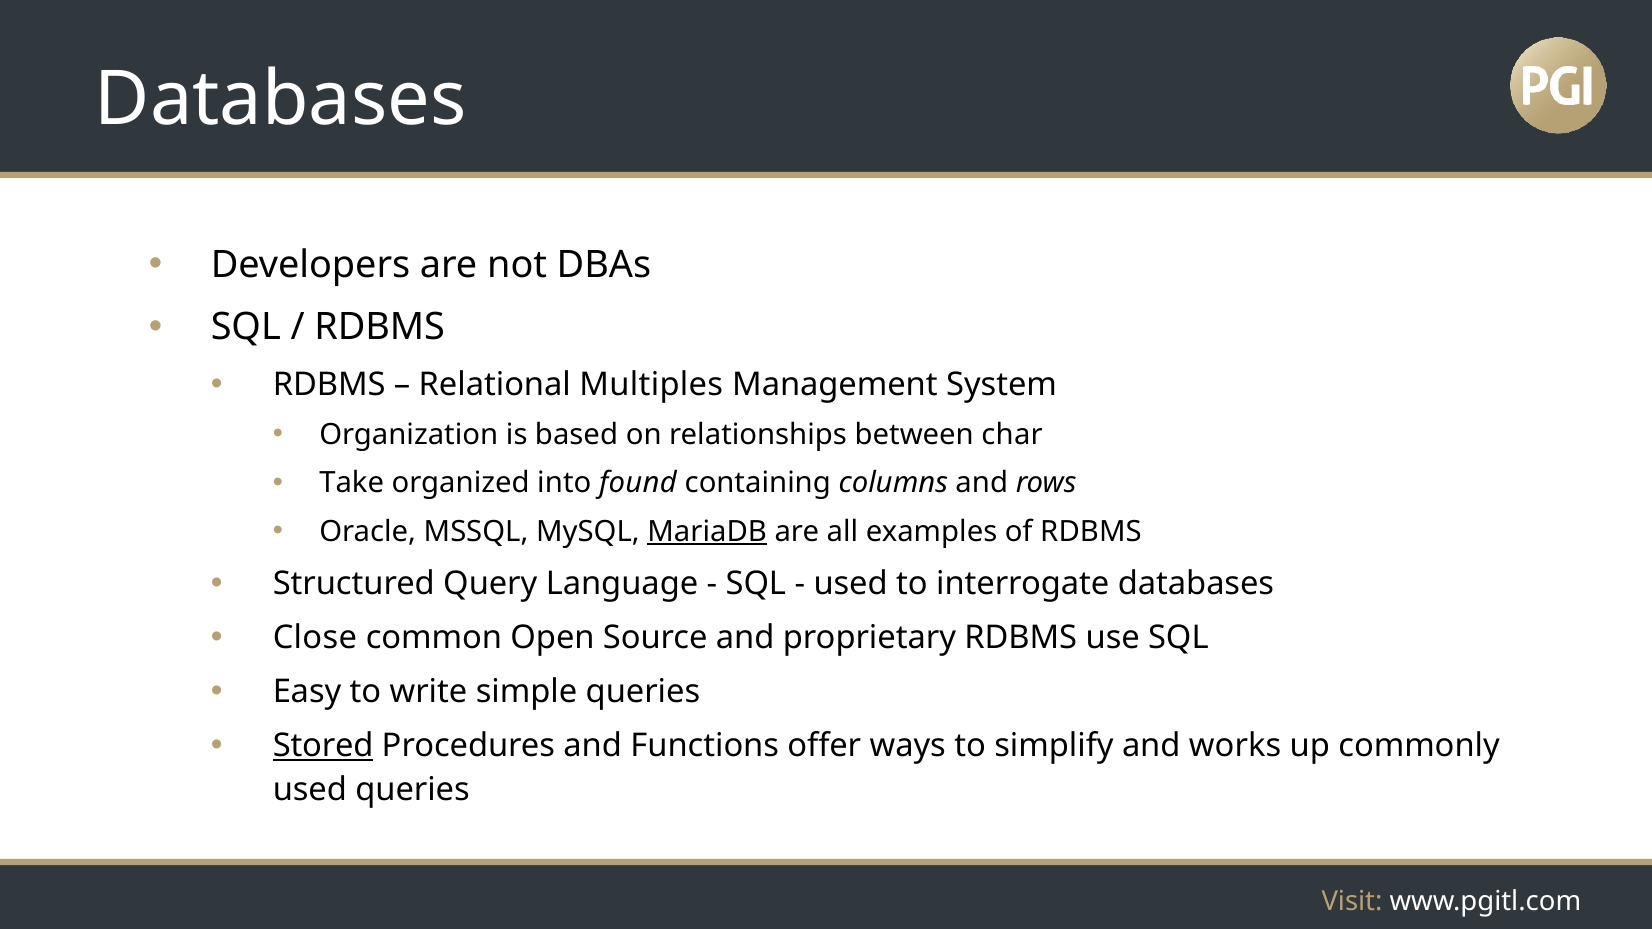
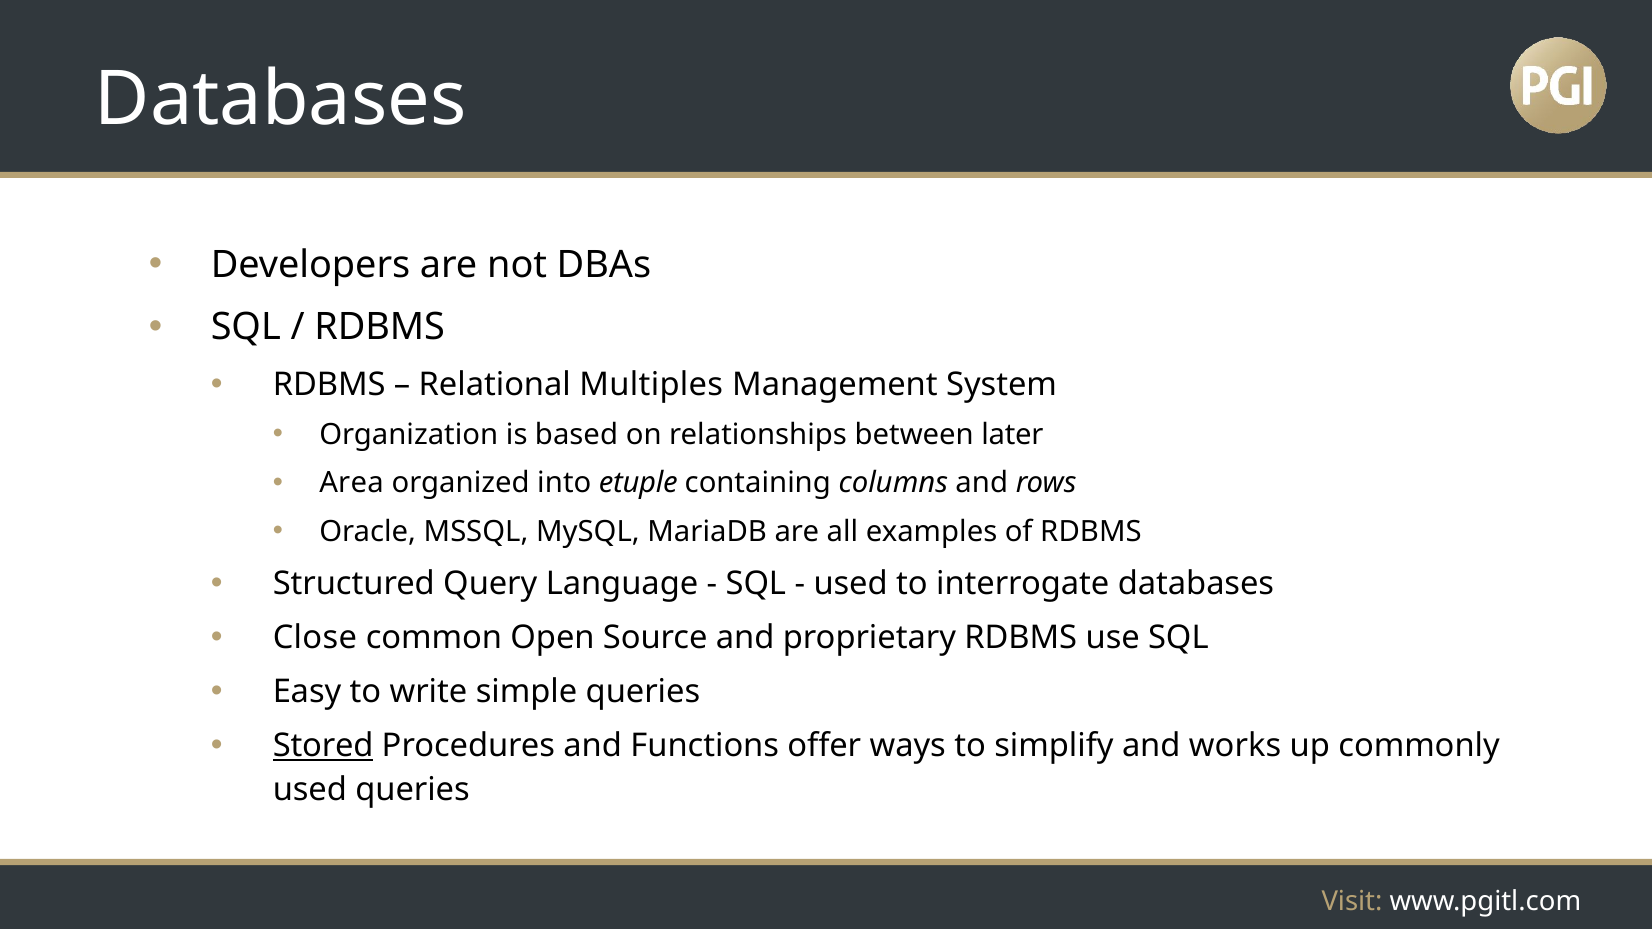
char: char -> later (1012, 435)
Take: Take -> Area (352, 483)
found: found -> etuple (638, 483)
MariaDB underline: present -> none (707, 532)
